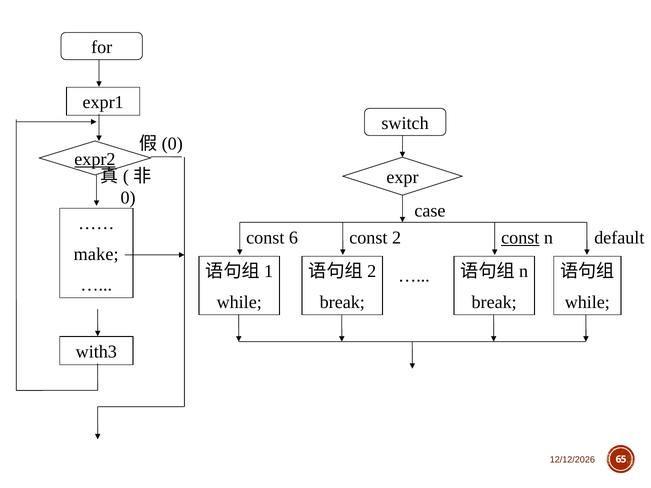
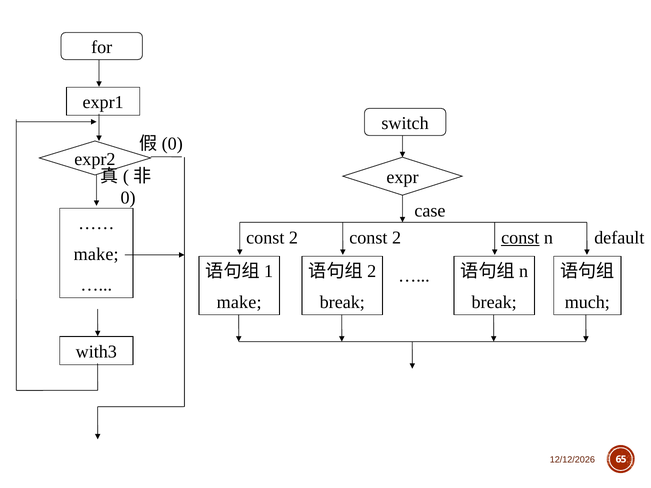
expr2 underline: present -> none (95, 159)
6: 6 -> 2 (293, 238)
while: while -> make (239, 302)
while: while -> much (587, 302)
